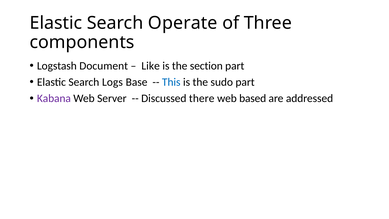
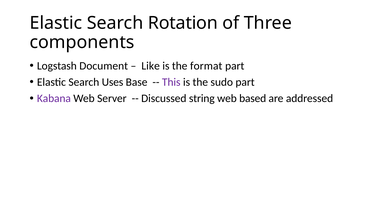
Operate: Operate -> Rotation (183, 23)
section: section -> format (206, 66)
Logs: Logs -> Uses (113, 82)
This colour: blue -> purple (171, 82)
there: there -> string (202, 98)
